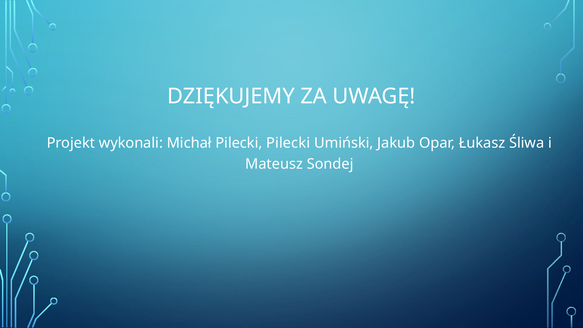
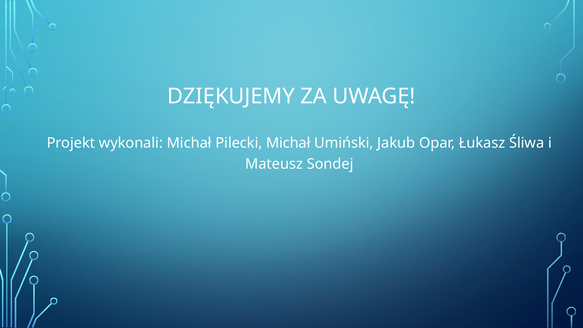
Pilecki Pilecki: Pilecki -> Michał (288, 143)
